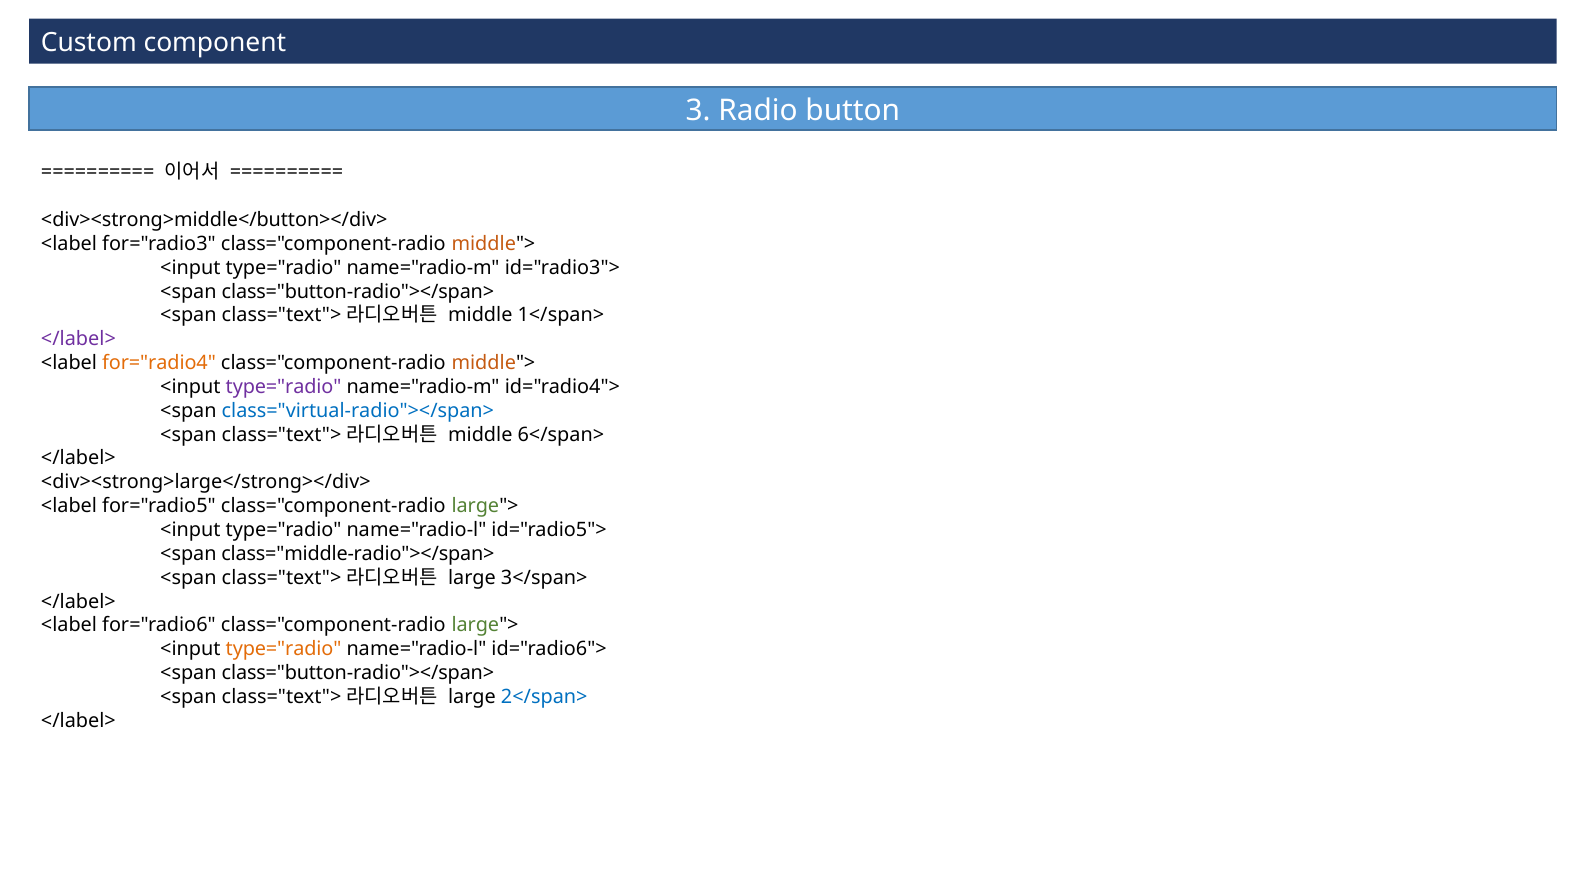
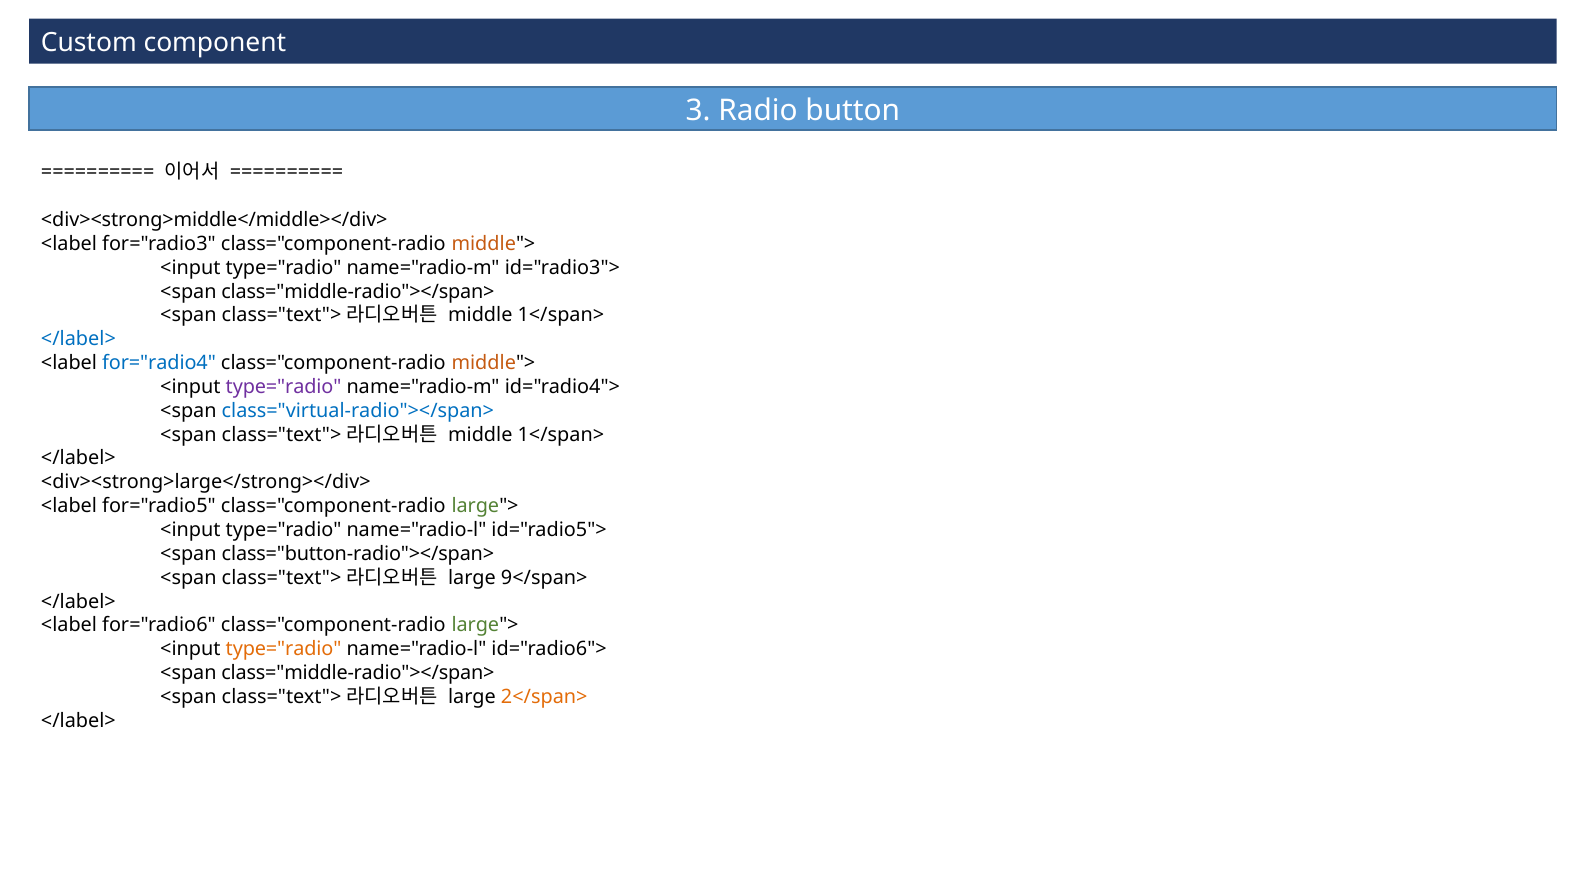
<div><strong>middle</button></div>: <div><strong>middle</button></div> -> <div><strong>middle</middle></div> (214, 220)
class="button-radio"></span>: class="button-radio"></span> -> class="middle-radio"></span> (358, 292)
</label> colour: purple -> blue (78, 339)
for="radio4 colour: orange -> blue (159, 363)
6</span>: 6</span> -> 1</span> (561, 435)
class="middle-radio"></span>: class="middle-radio"></span> -> class="button-radio"></span> (358, 554)
3</span>: 3</span> -> 9</span> (544, 578)
class="button-radio"></span>: class="button-radio"></span> -> class="middle-radio"></span> (358, 673)
2</span> colour: blue -> orange (544, 697)
